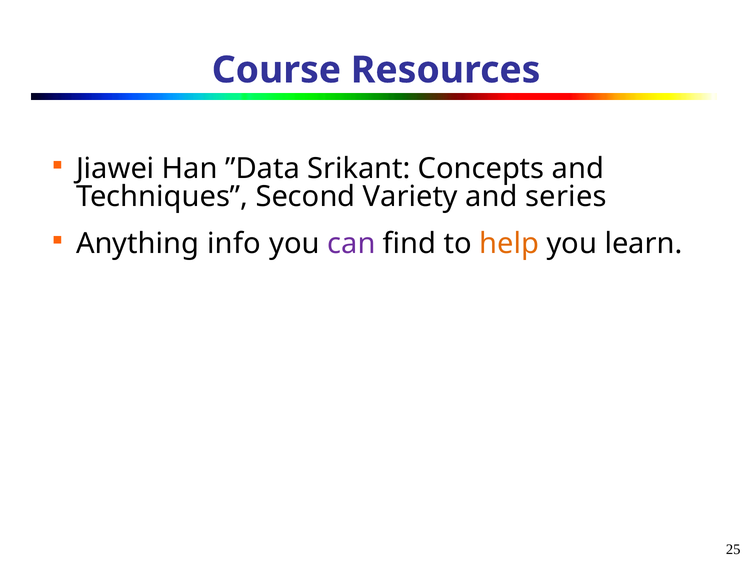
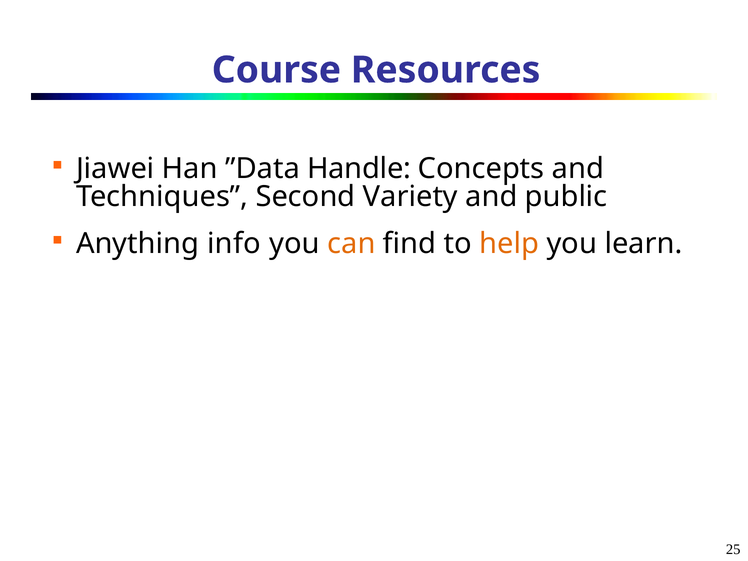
Srikant: Srikant -> Handle (359, 169)
series: series -> public (566, 197)
can colour: purple -> orange (351, 244)
